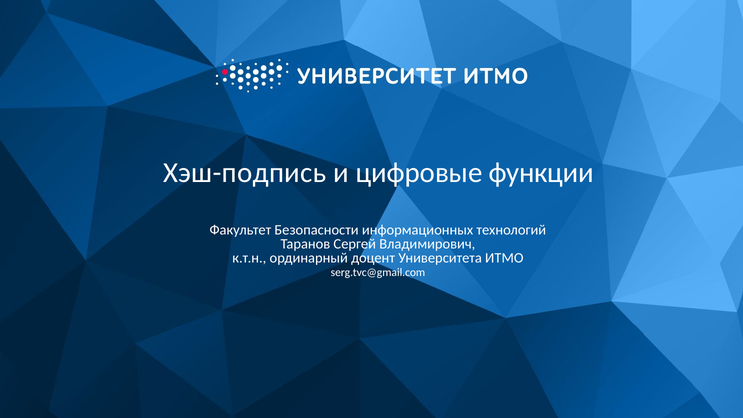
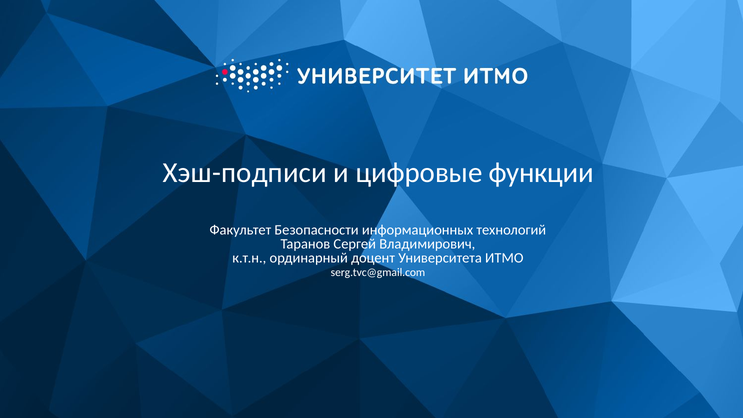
Хэш-подпись: Хэш-подпись -> Хэш-подписи (245, 173)
